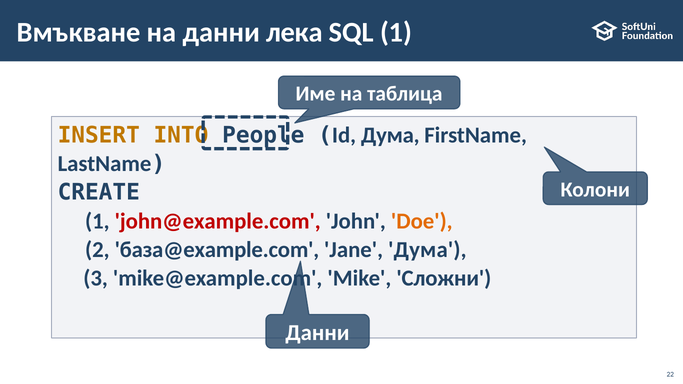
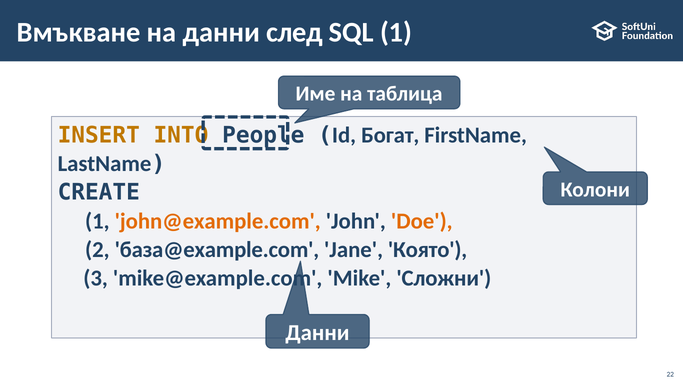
лека: лека -> след (294, 32)
Id Дума: Дума -> Богат (390, 135)
john@example.com colour: red -> orange (218, 221)
Дума: Дума -> Която (428, 250)
